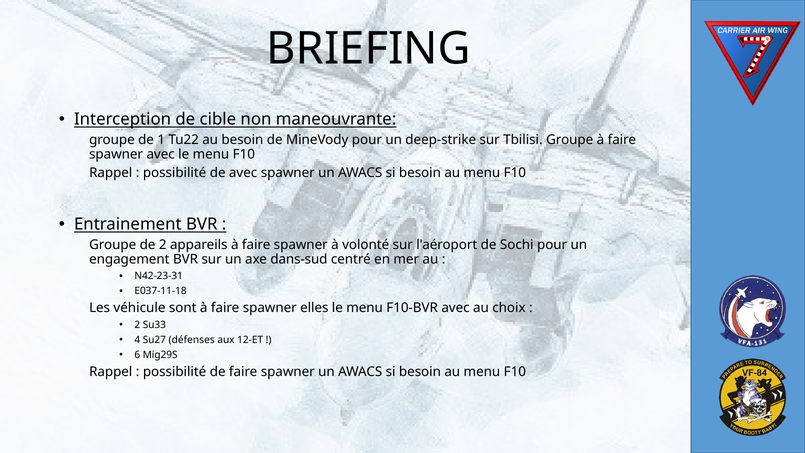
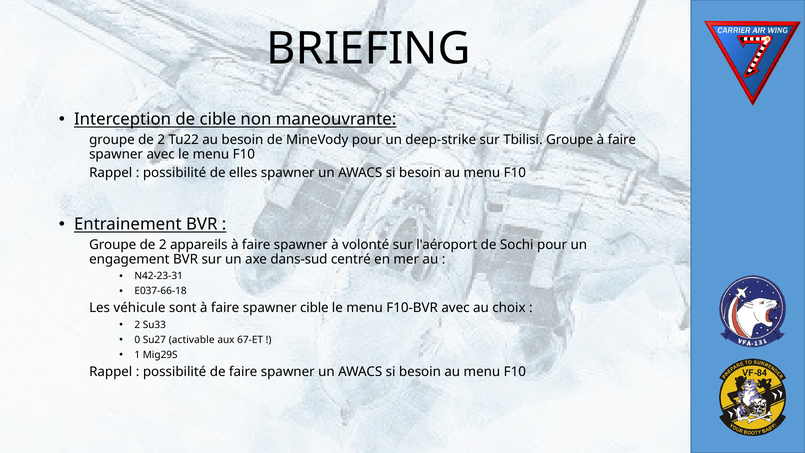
1: 1 -> 2 (161, 140)
de avec: avec -> elles (243, 173)
E037-11-18: E037-11-18 -> E037-66-18 (161, 291)
spawner elles: elles -> cible (314, 308)
4: 4 -> 0 (137, 340)
défenses: défenses -> activable (192, 340)
12-ET: 12-ET -> 67-ET (250, 340)
6: 6 -> 1 (137, 355)
